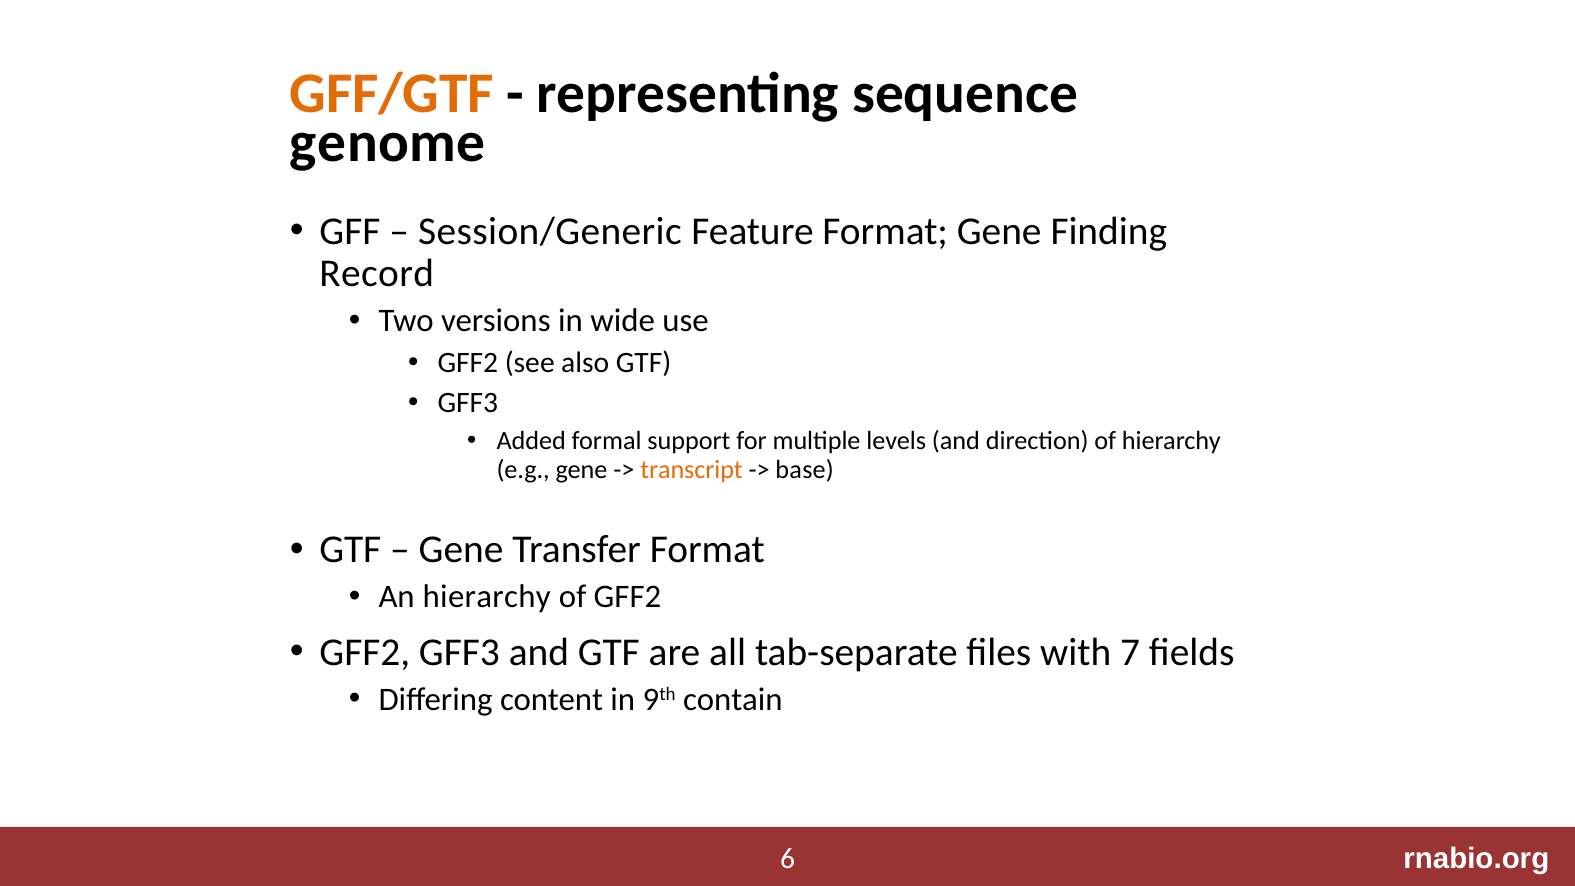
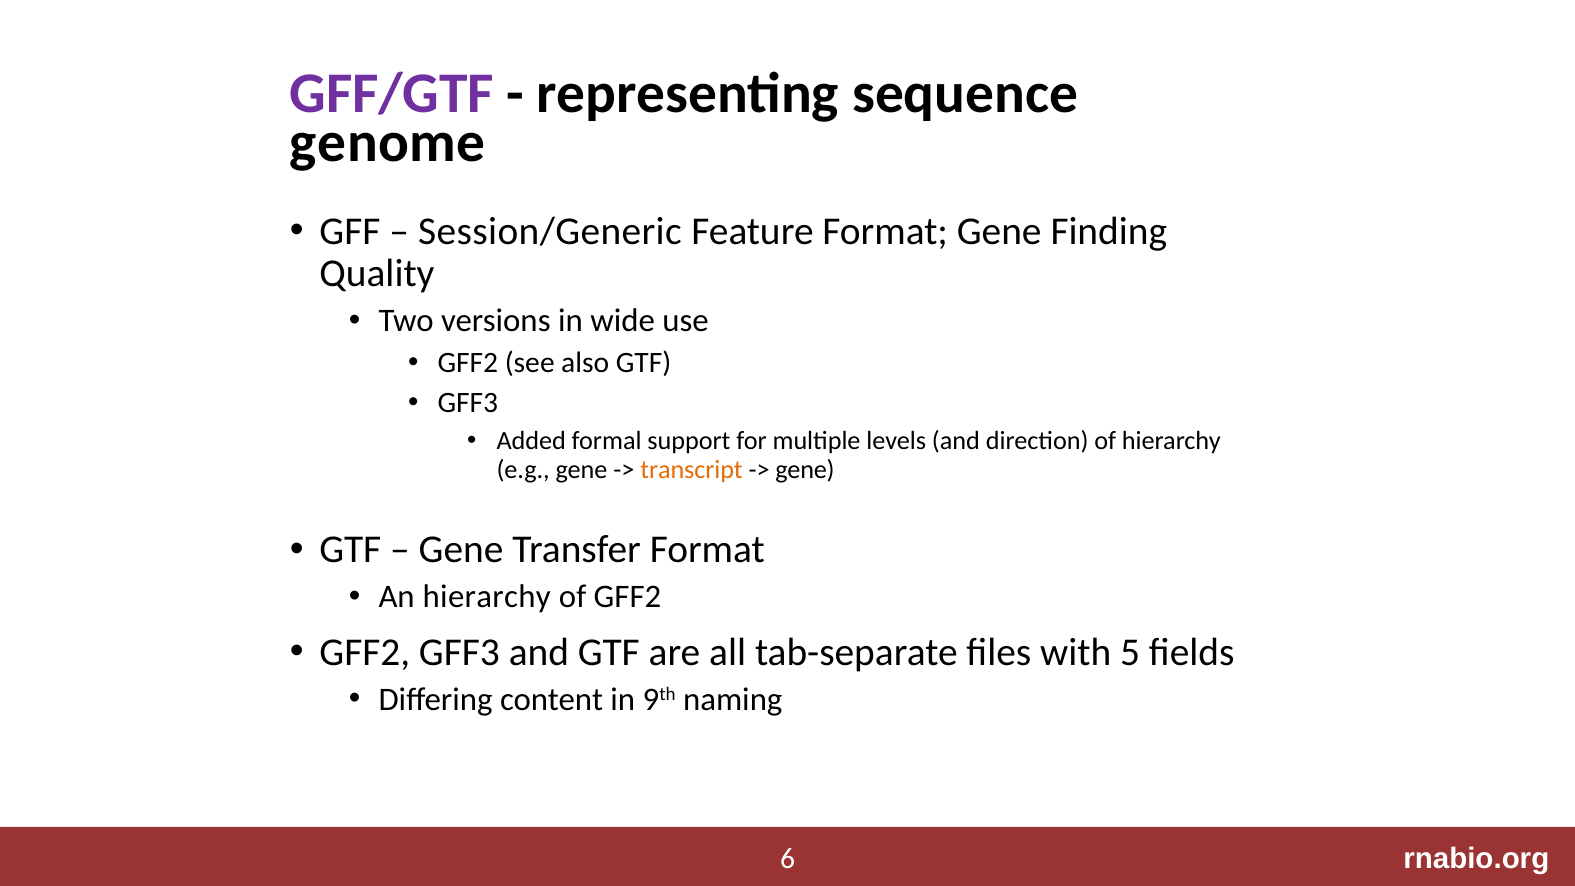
GFF/GTF colour: orange -> purple (392, 93)
Record: Record -> Quality (377, 274)
base: base -> gene (805, 470)
7: 7 -> 5 (1130, 652)
contain: contain -> naming (733, 699)
